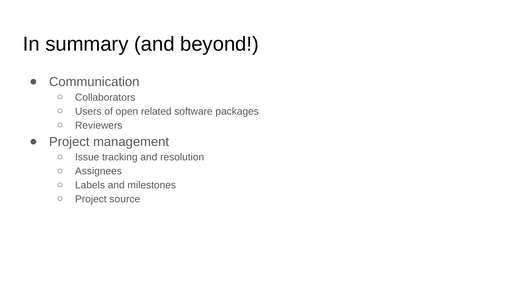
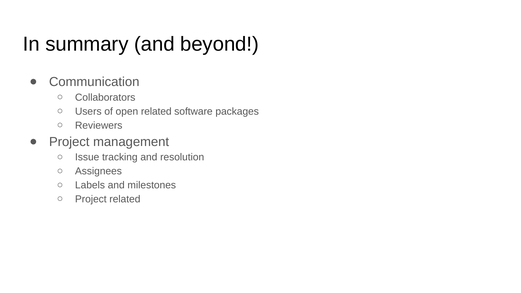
Project source: source -> related (125, 199)
